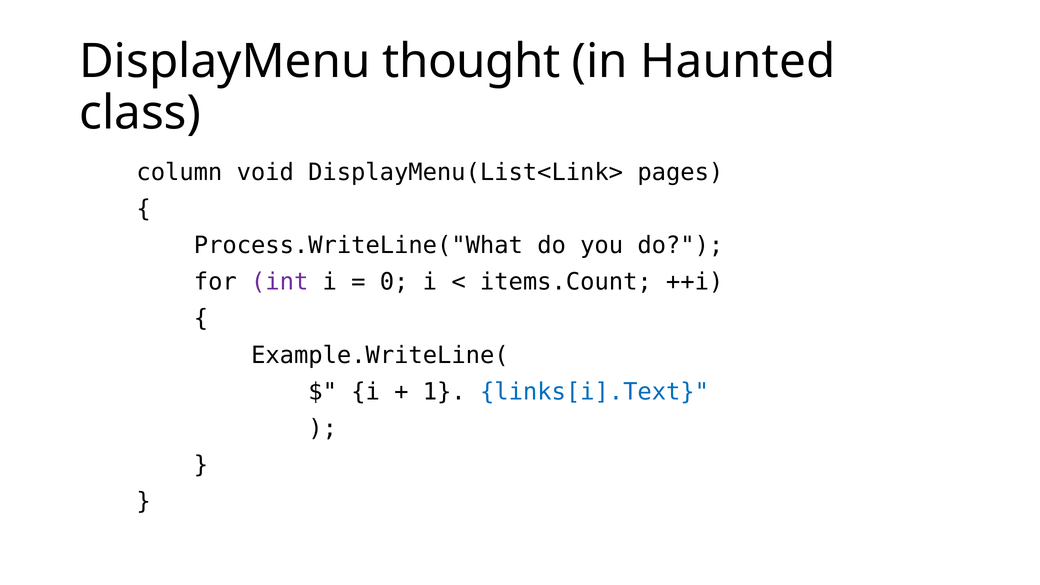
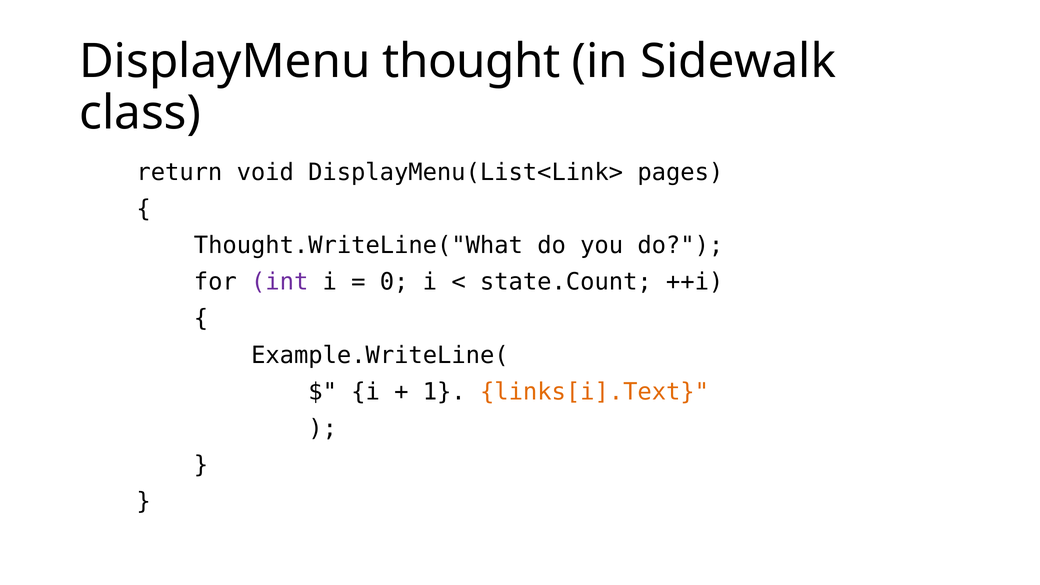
Haunted: Haunted -> Sidewalk (738, 62)
column: column -> return (179, 172)
Process.WriteLine("What: Process.WriteLine("What -> Thought.WriteLine("What (358, 245)
items.Count: items.Count -> state.Count (566, 282)
links[i].Text colour: blue -> orange (595, 392)
